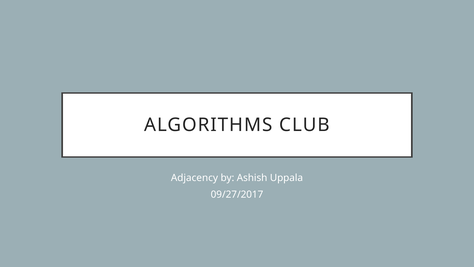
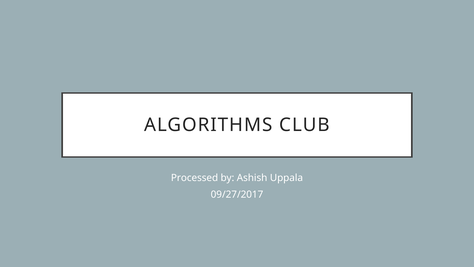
Adjacency: Adjacency -> Processed (195, 178)
